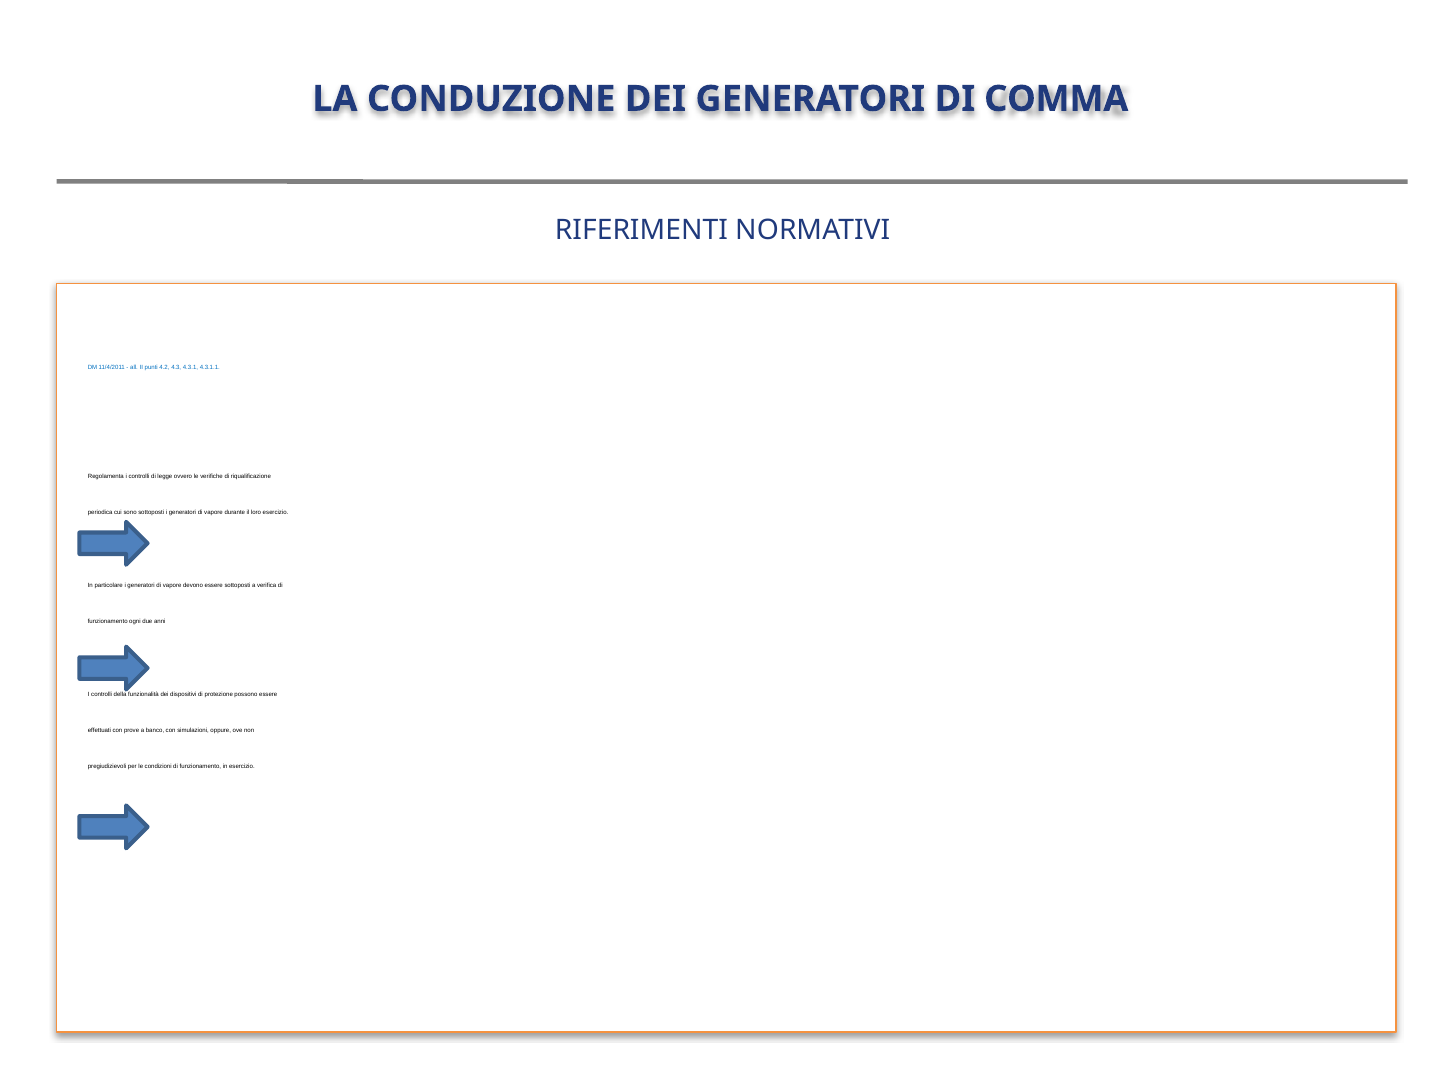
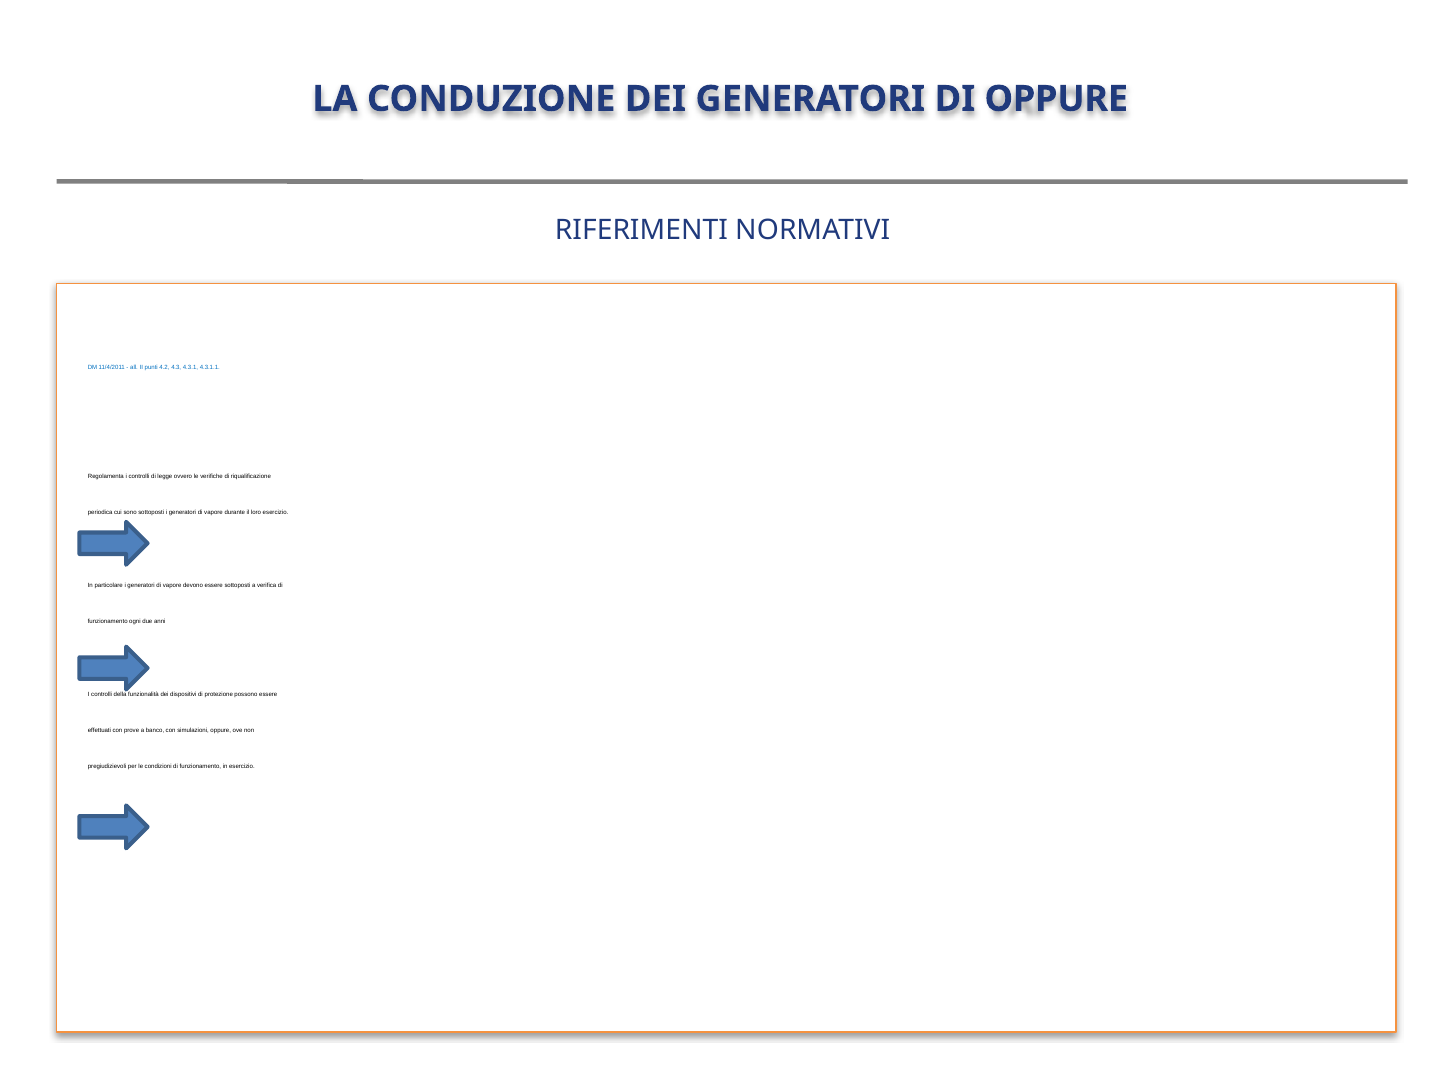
DI COMMA: COMMA -> OPPURE (1056, 99)
